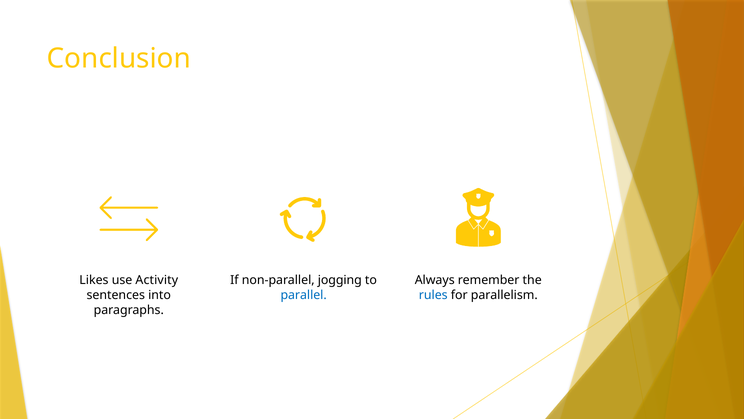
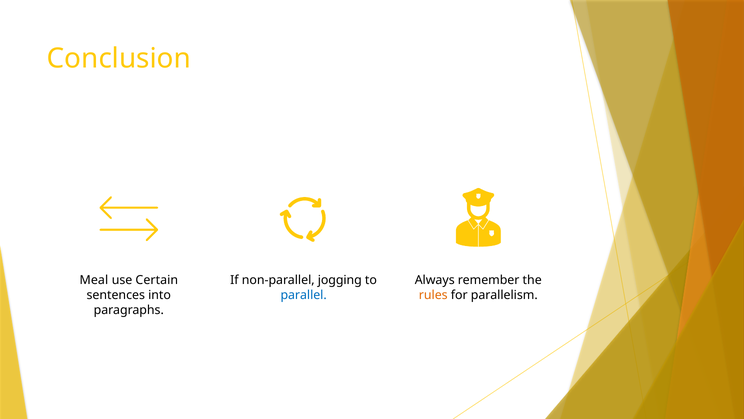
Likes: Likes -> Meal (94, 280)
Activity: Activity -> Certain (157, 280)
rules colour: blue -> orange (433, 295)
